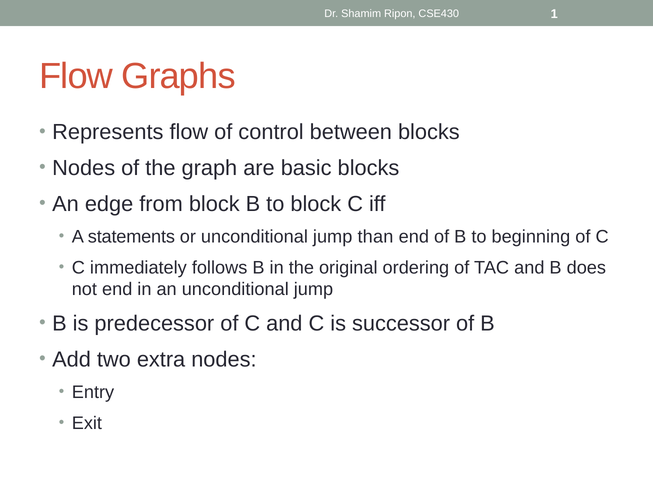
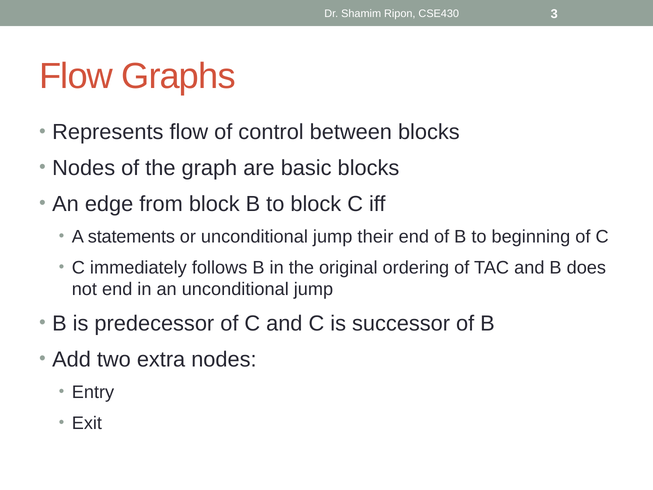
1: 1 -> 3 (554, 14)
than: than -> their (375, 237)
